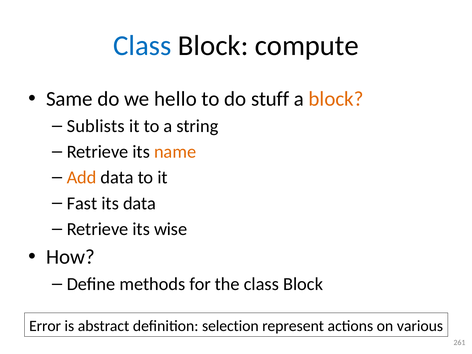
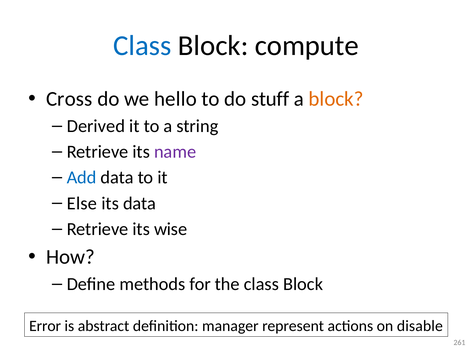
Same: Same -> Cross (69, 99)
Sublists: Sublists -> Derived (96, 126)
name colour: orange -> purple (175, 152)
Add colour: orange -> blue (82, 178)
Fast: Fast -> Else (82, 203)
selection: selection -> manager (230, 326)
various: various -> disable (420, 326)
